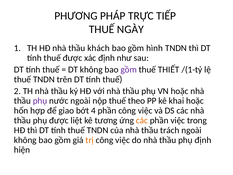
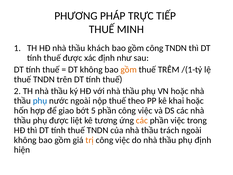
NGÀY: NGÀY -> MINH (130, 29)
gồm hình: hình -> công (155, 48)
gồm colour: purple -> orange (129, 69)
THIẾT: THIẾT -> TRÊM (169, 69)
phụ colour: purple -> blue (40, 101)
4: 4 -> 5 (93, 110)
